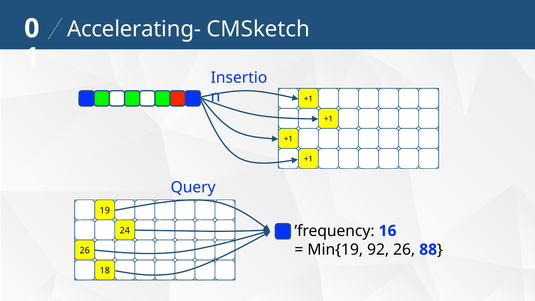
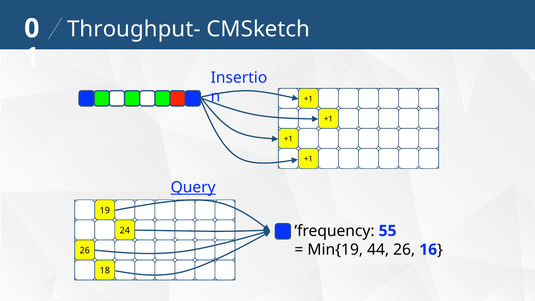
Accelerating-: Accelerating- -> Throughput- (134, 29)
Query underline: none -> present (193, 187)
16: 16 -> 55 (388, 231)
92: 92 -> 44 (378, 250)
88: 88 -> 16 (428, 250)
